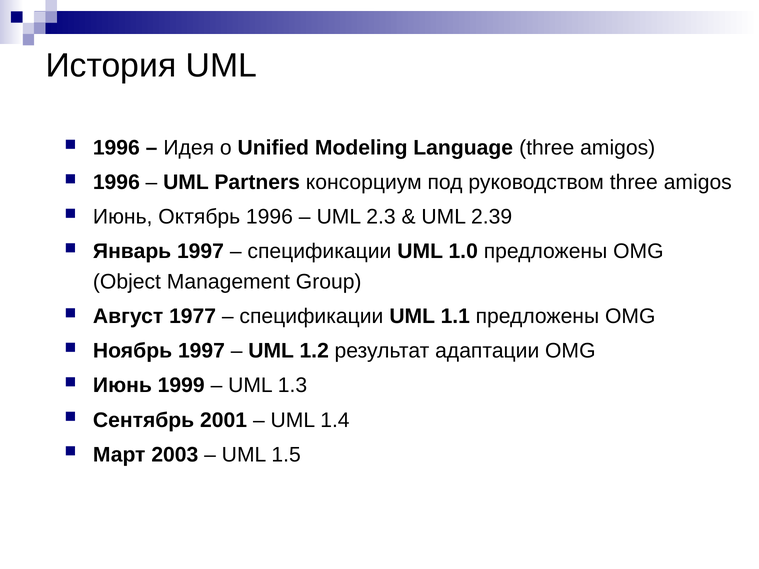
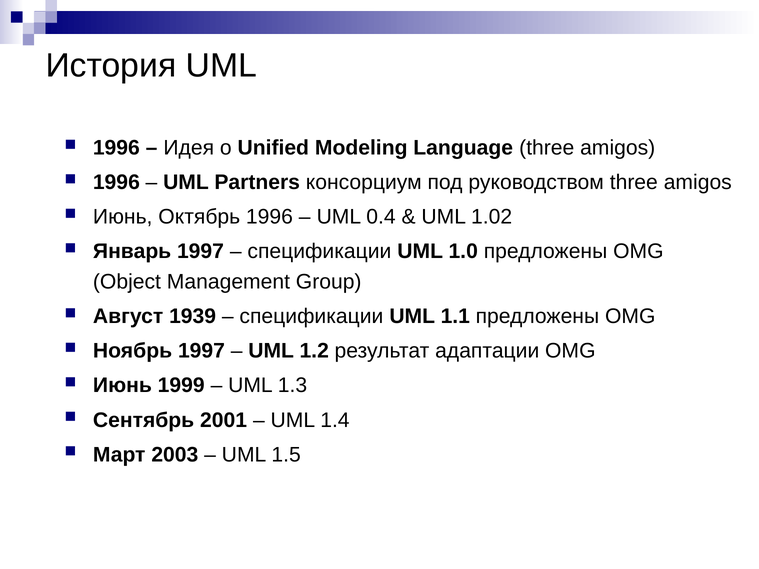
2.3: 2.3 -> 0.4 (381, 217)
2.39: 2.39 -> 1.02 (492, 217)
1977: 1977 -> 1939 (193, 317)
